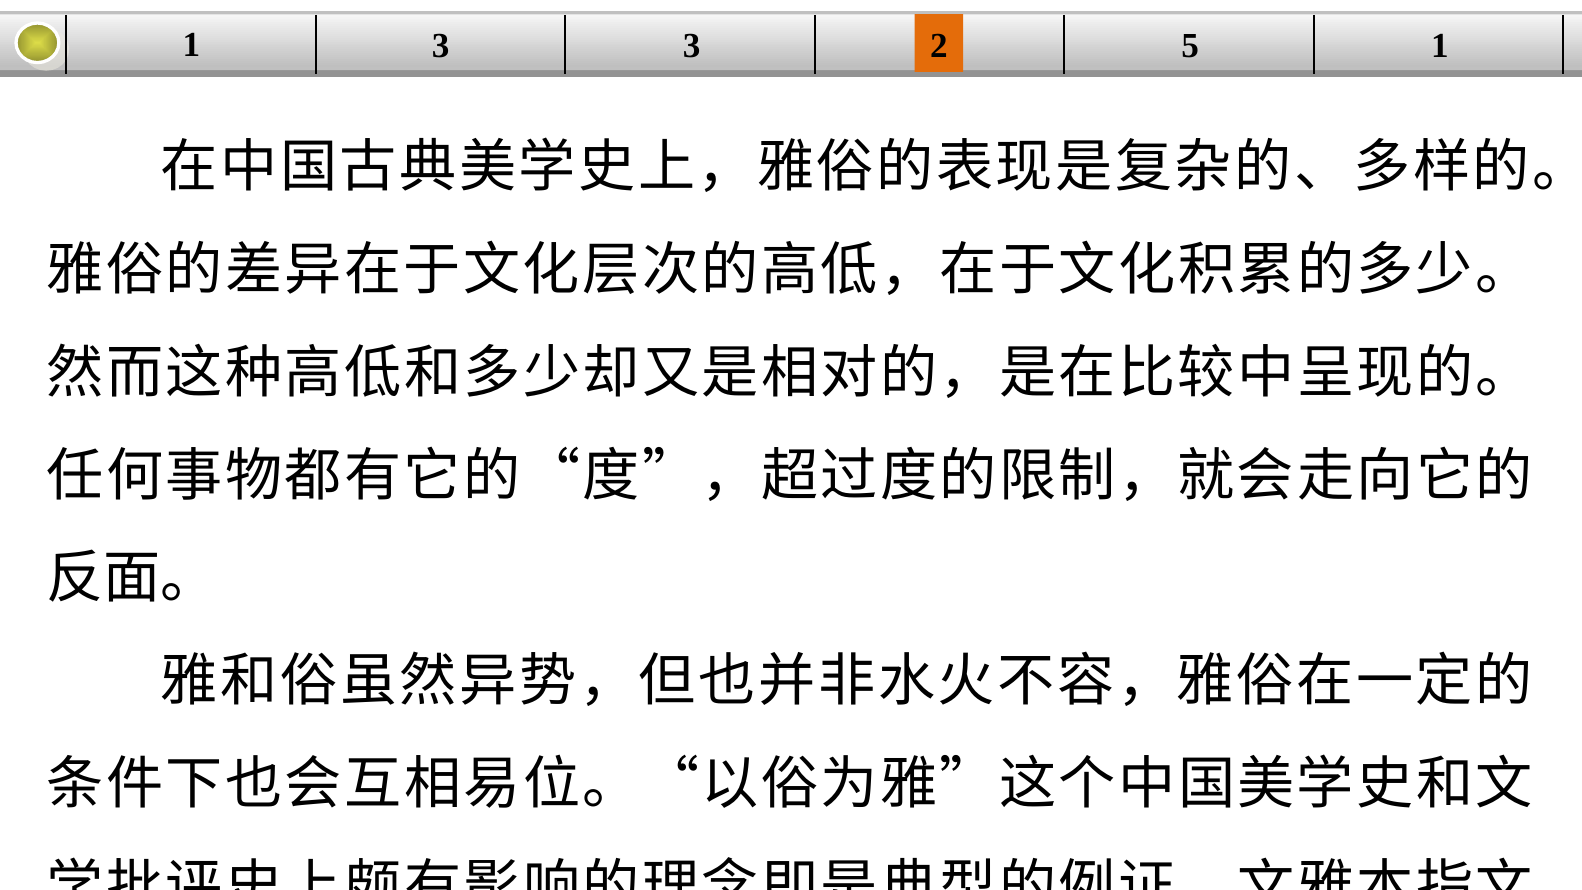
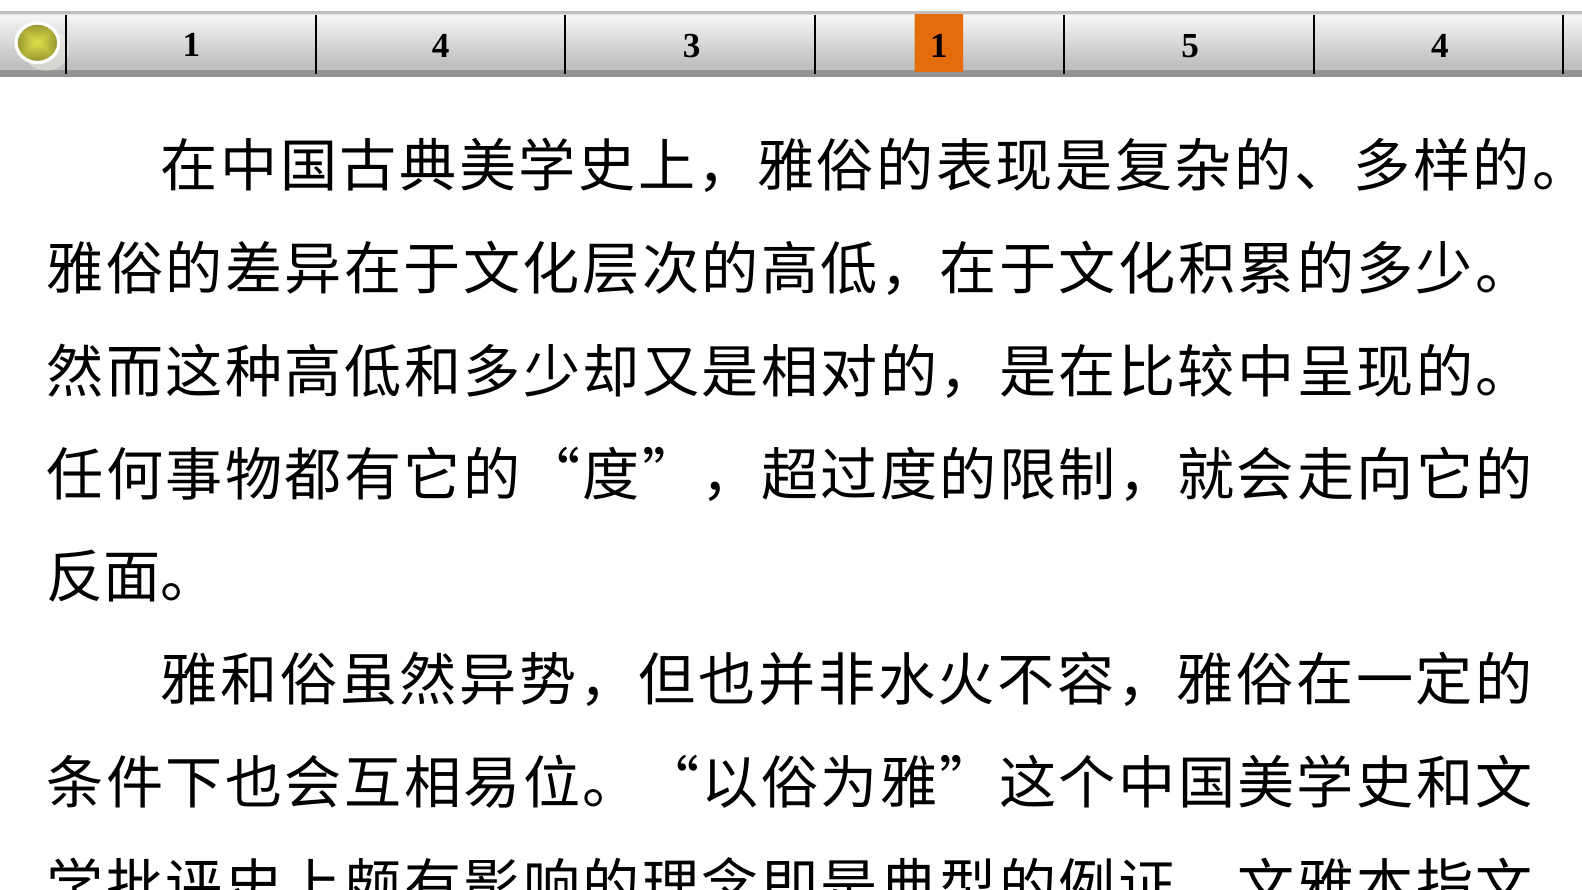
1 3: 3 -> 4 (441, 46)
3 2: 2 -> 1 (939, 46)
5 1: 1 -> 4 (1440, 46)
